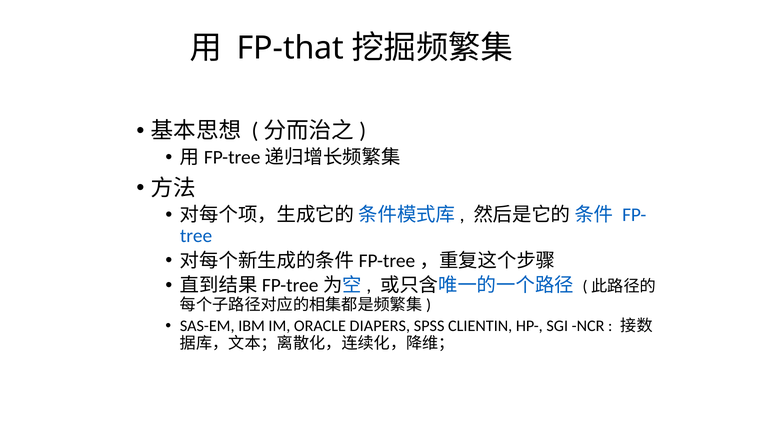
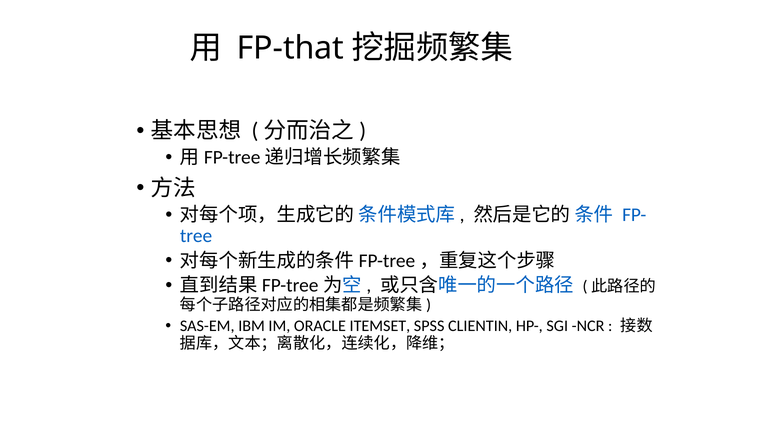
DIAPERS: DIAPERS -> ITEMSET (380, 326)
